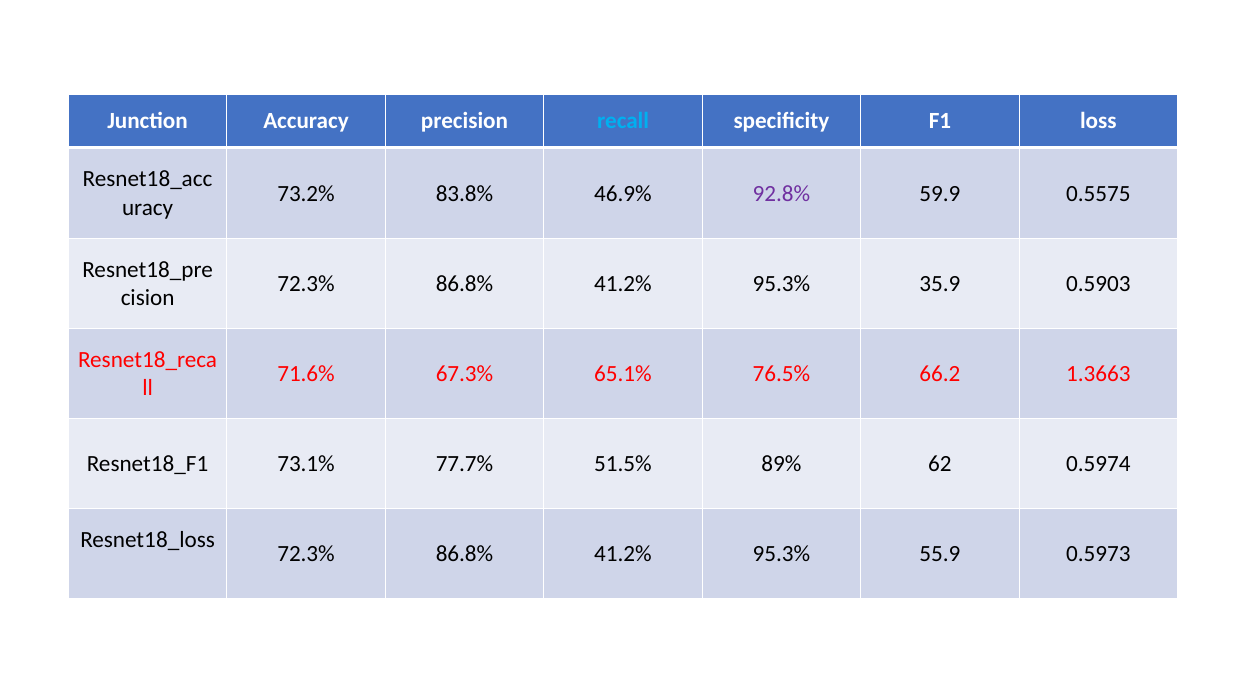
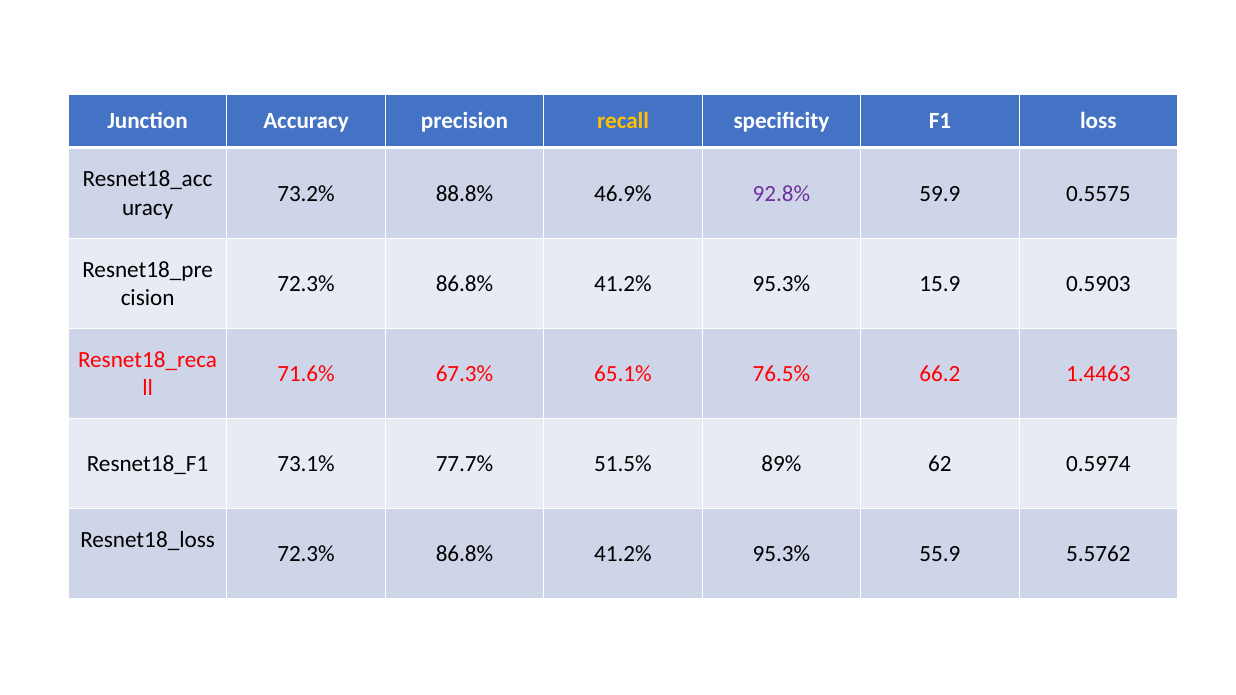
recall colour: light blue -> yellow (623, 121)
83.8%: 83.8% -> 88.8% (464, 193)
35.9: 35.9 -> 15.9 (940, 284)
1.3663: 1.3663 -> 1.4463 (1098, 374)
0.5973: 0.5973 -> 5.5762 (1098, 554)
